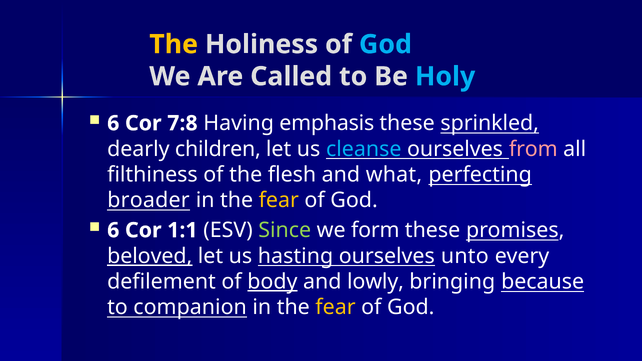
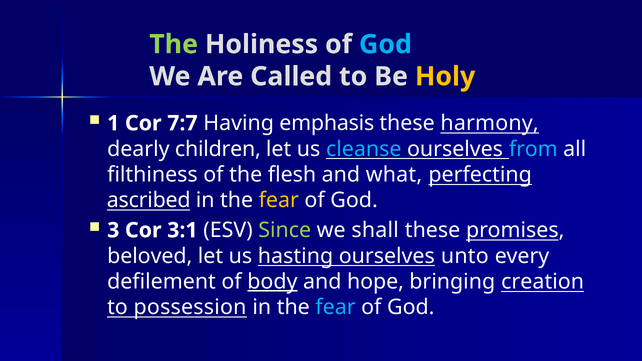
The colour: yellow -> light green (174, 44)
Holy colour: light blue -> yellow (445, 76)
6: 6 -> 1 (113, 123)
7:8: 7:8 -> 7:7 (182, 123)
sprinkled: sprinkled -> harmony (490, 123)
from colour: pink -> light blue (533, 149)
broader: broader -> ascribed (149, 200)
6: 6 -> 3 (113, 230)
1:1: 1:1 -> 3:1 (182, 230)
form: form -> shall (375, 230)
beloved underline: present -> none (150, 256)
lowly: lowly -> hope (375, 282)
because: because -> creation (543, 282)
companion: companion -> possession (190, 307)
fear colour: yellow -> light blue (335, 307)
